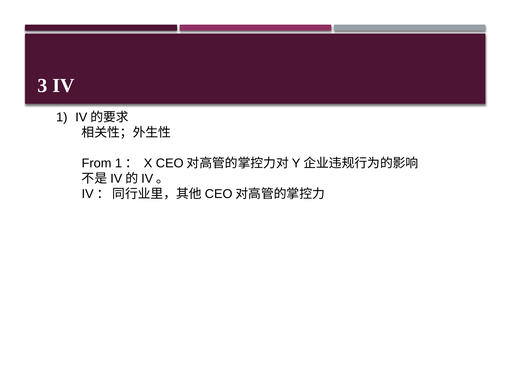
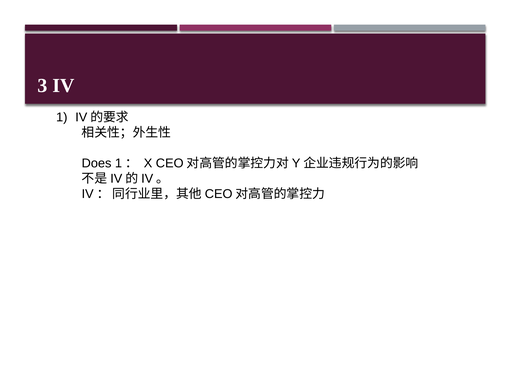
From: From -> Does (97, 164)
